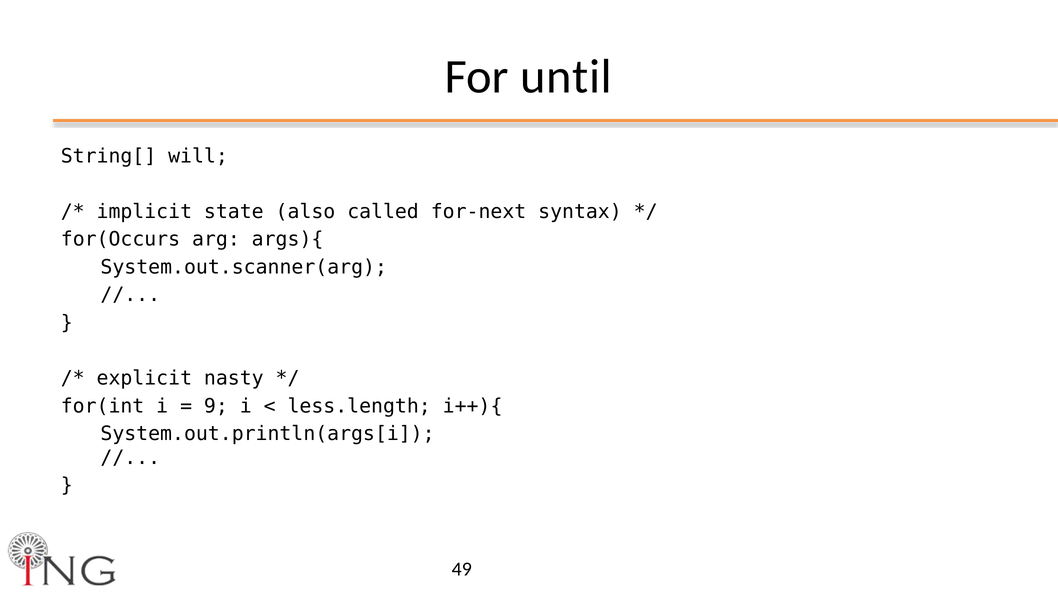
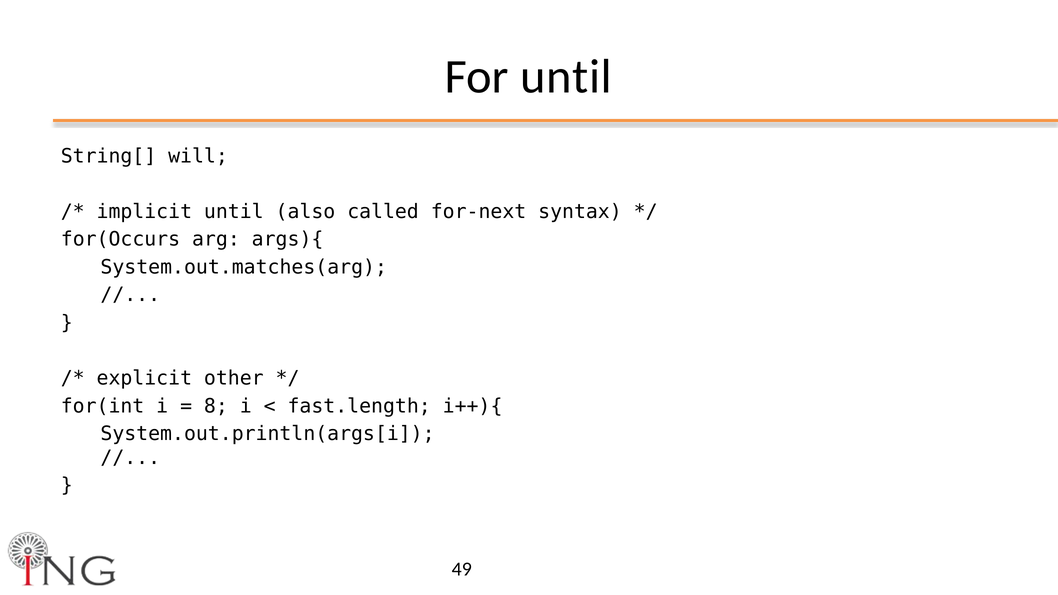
implicit state: state -> until (234, 212)
System.out.scanner(arg: System.out.scanner(arg -> System.out.matches(arg (244, 267)
nasty: nasty -> other (234, 378)
9: 9 -> 8 (216, 406)
less.length: less.length -> fast.length (359, 406)
